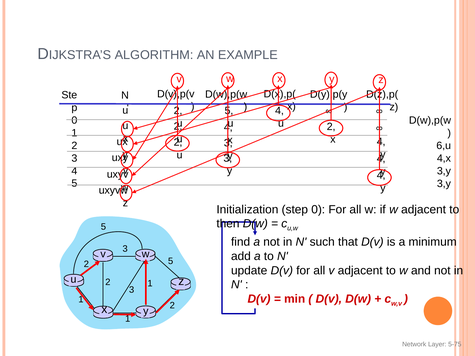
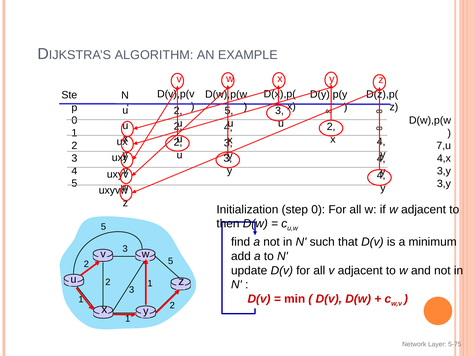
4: 4 -> 3 (279, 111)
6,u: 6,u -> 7,u (444, 146)
